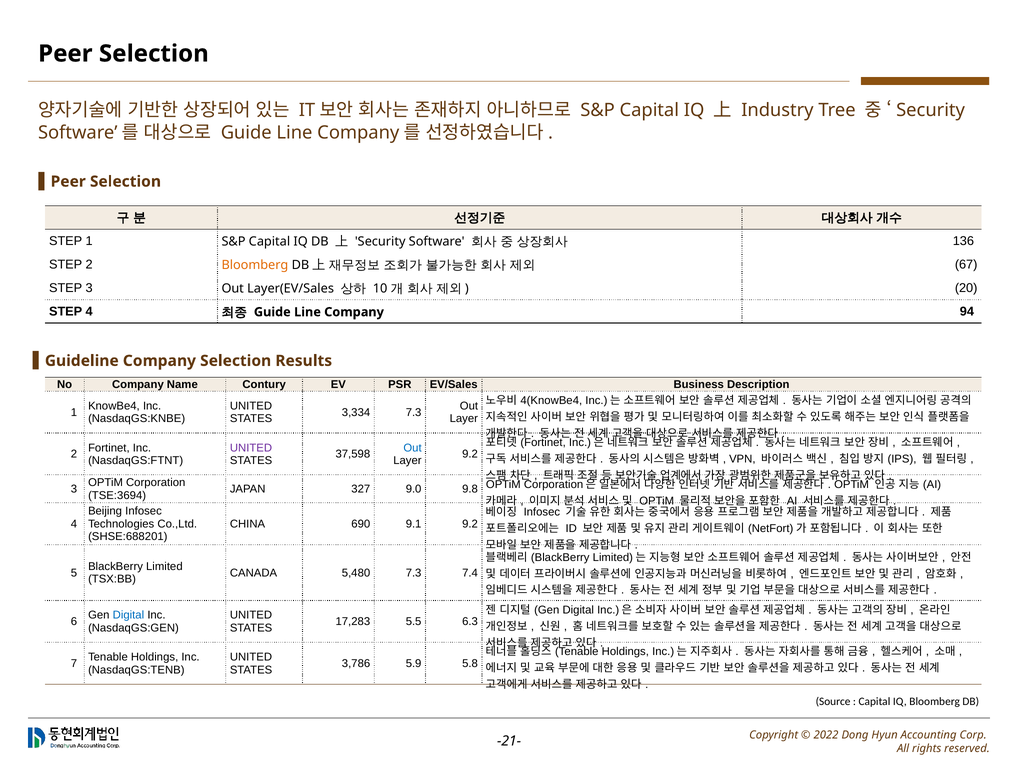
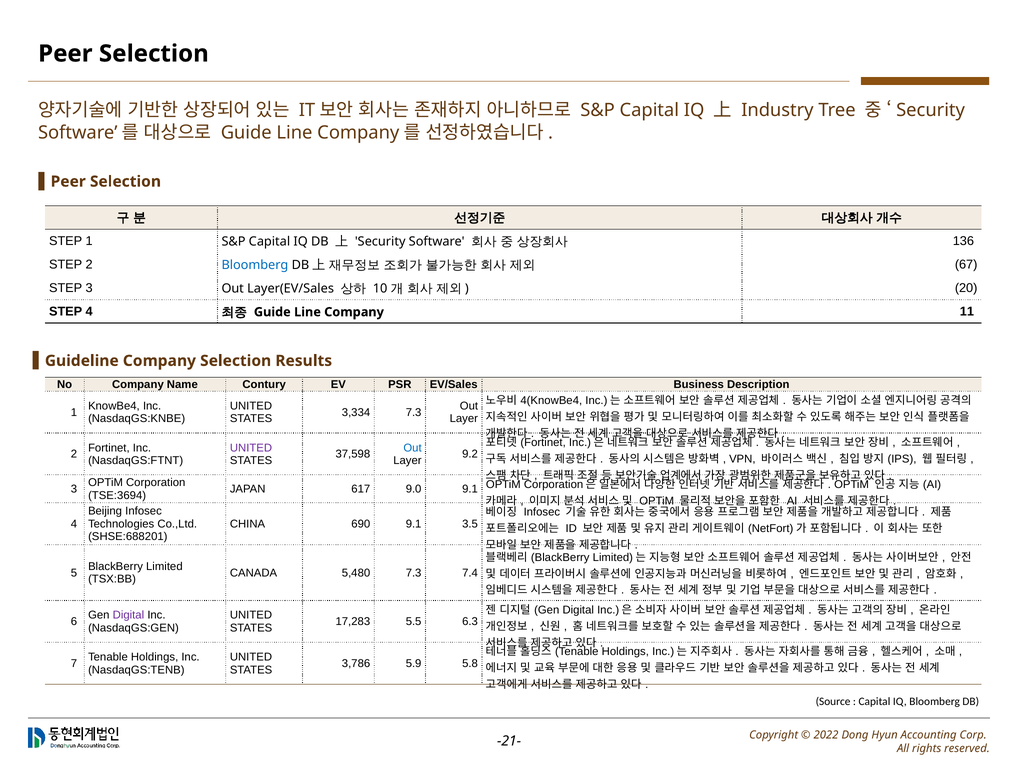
Bloomberg colour: orange -> blue (255, 265)
94: 94 -> 11 (967, 312)
327: 327 -> 617 (361, 489)
9.0 9.8: 9.8 -> 9.1 (470, 489)
9.1 9.2: 9.2 -> 3.5 (470, 524)
Digital colour: blue -> purple (128, 616)
